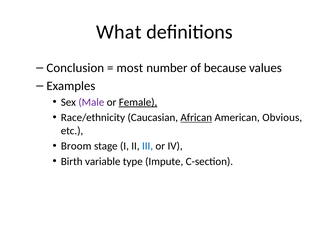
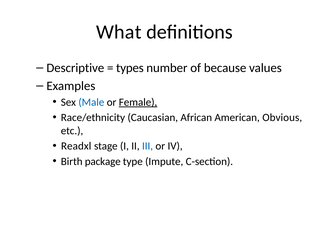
Conclusion: Conclusion -> Descriptive (75, 68)
most: most -> types (130, 68)
Male colour: purple -> blue (91, 102)
African underline: present -> none (196, 117)
Broom: Broom -> Readxl (76, 146)
variable: variable -> package (103, 161)
